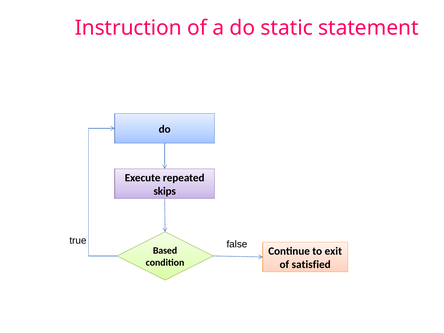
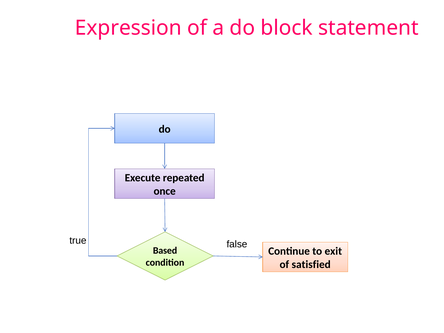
Instruction: Instruction -> Expression (128, 28)
static: static -> block (287, 28)
skips: skips -> once (165, 191)
